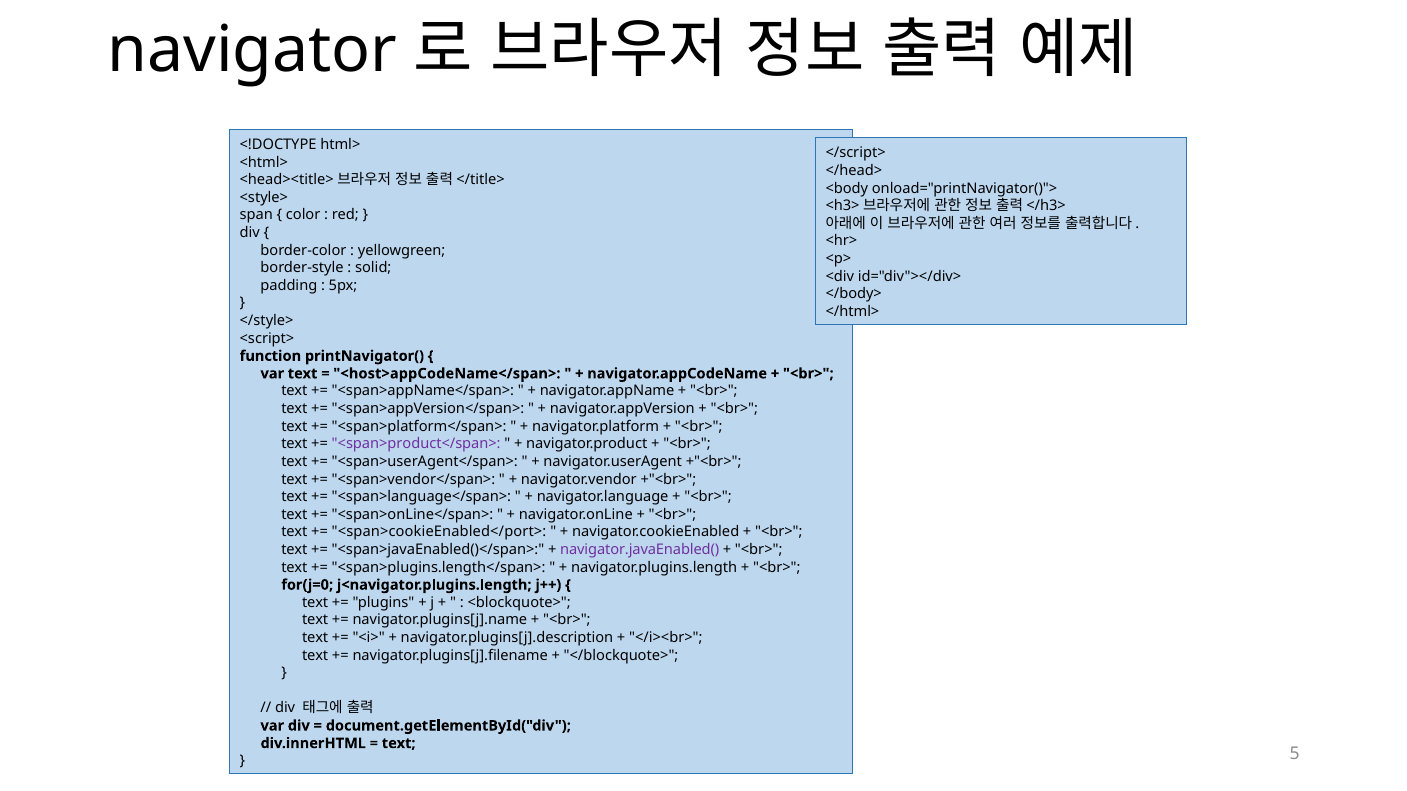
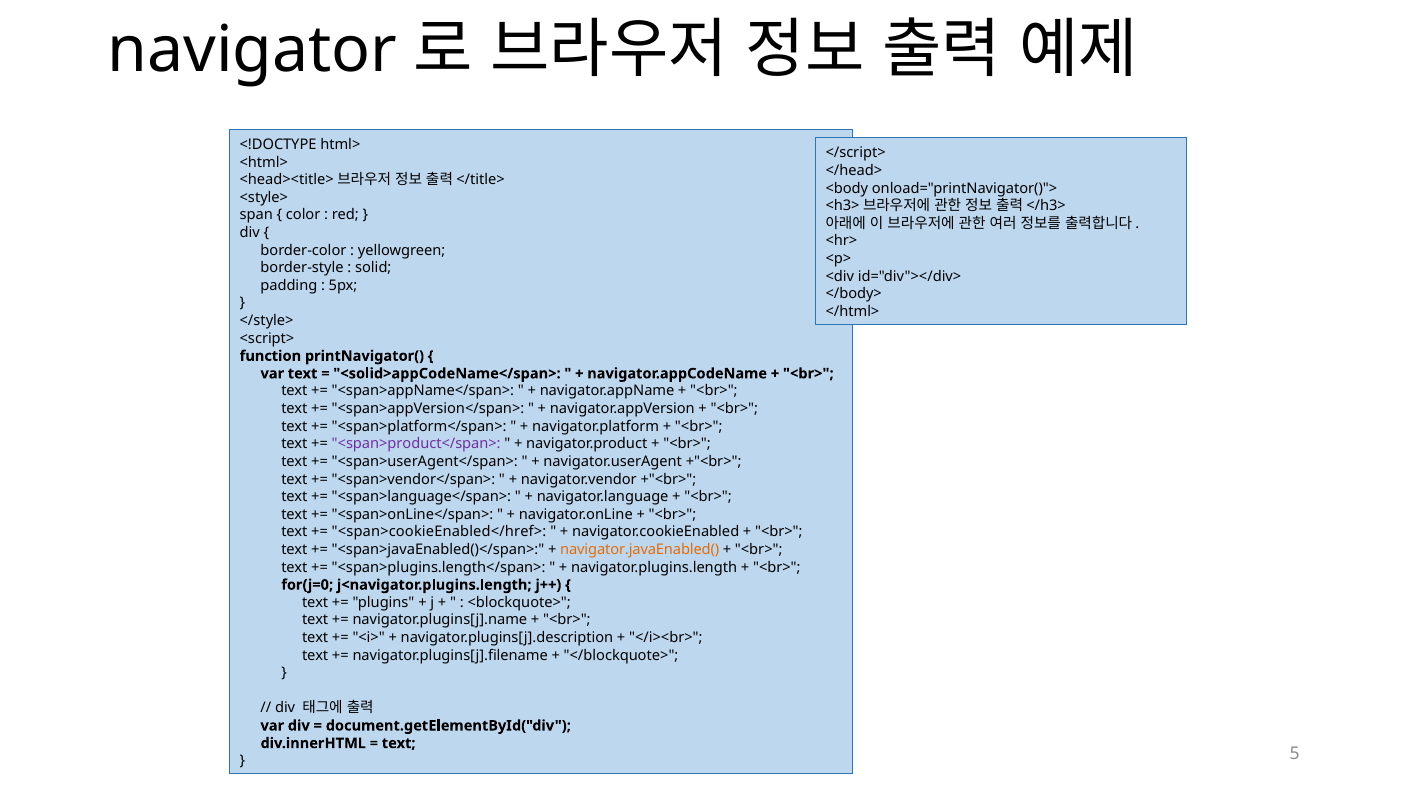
<host>appCodeName</span>: <host>appCodeName</span> -> <solid>appCodeName</span> (447, 374)
<span>cookieEnabled</port>: <span>cookieEnabled</port> -> <span>cookieEnabled</href> (439, 532)
navigator.javaEnabled( colour: purple -> orange (640, 550)
